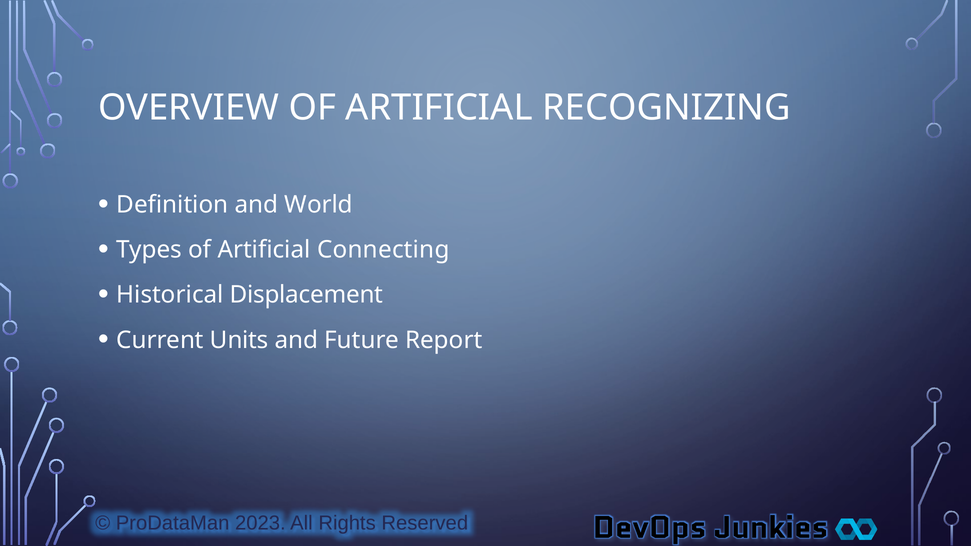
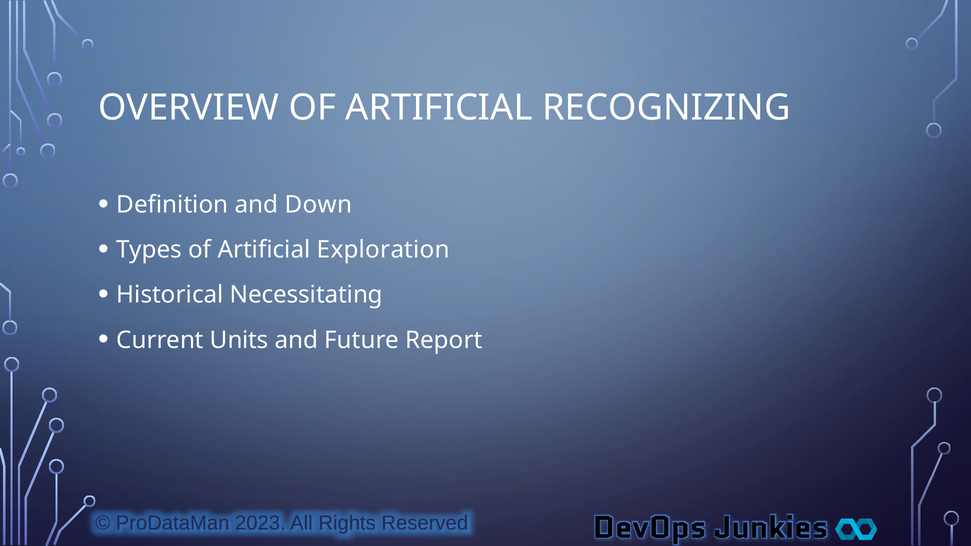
World: World -> Down (319, 205)
Connecting: Connecting -> Exploration (383, 250)
Displacement: Displacement -> Necessitating (306, 295)
